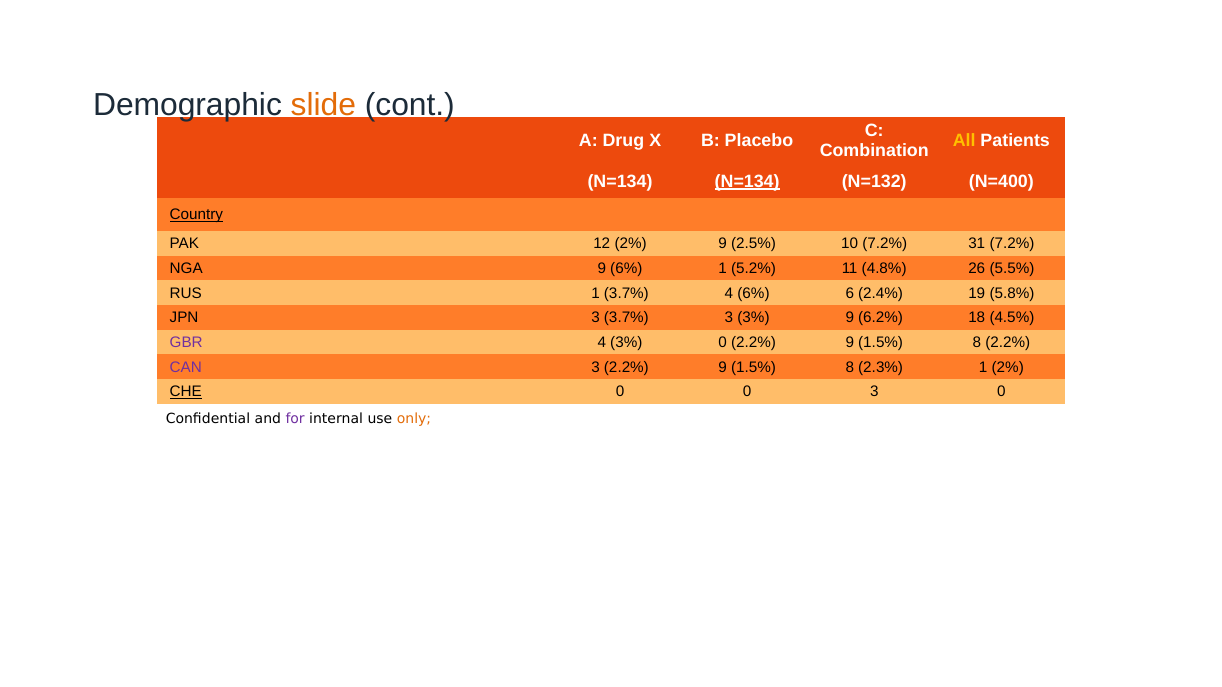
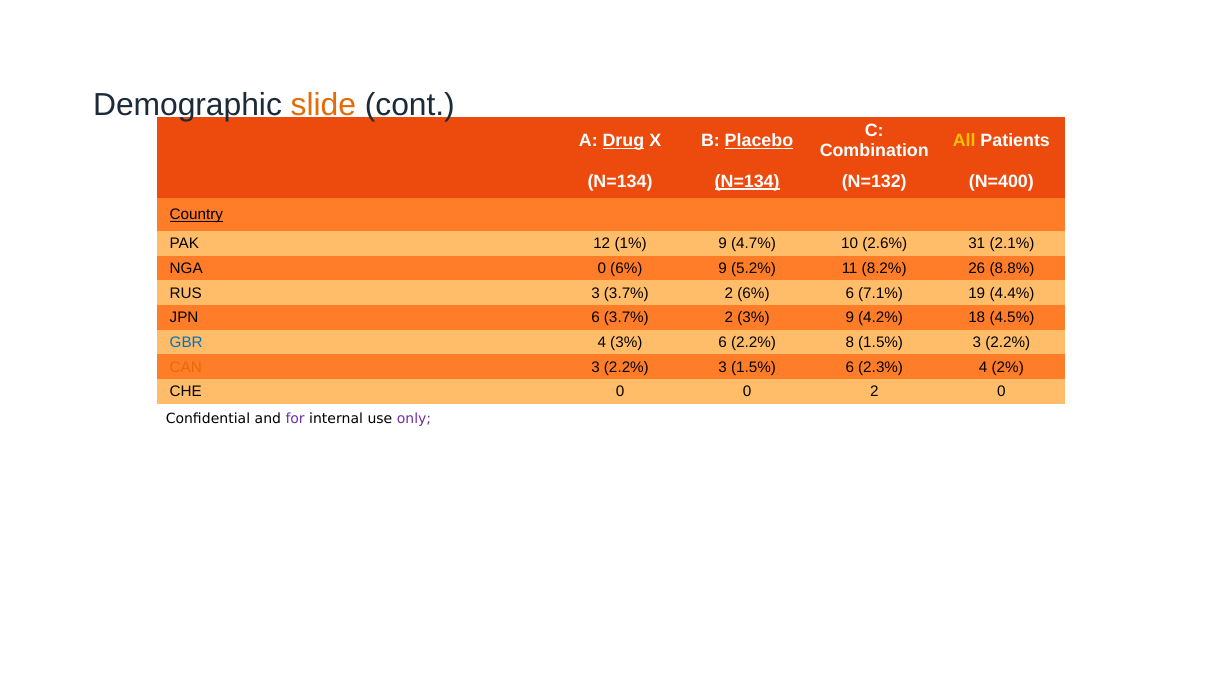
Drug underline: none -> present (623, 141)
Placebo underline: none -> present (759, 141)
12 2%: 2% -> 1% (631, 244)
2.5%: 2.5% -> 4.7% (753, 244)
10 7.2%: 7.2% -> 2.6% (885, 244)
31 7.2%: 7.2% -> 2.1% (1012, 244)
NGA 9: 9 -> 0 (602, 268)
6% 1: 1 -> 9 (723, 268)
4.8%: 4.8% -> 8.2% (884, 268)
5.5%: 5.5% -> 8.8% (1012, 268)
RUS 1: 1 -> 3 (596, 293)
4: 4 -> 2 (729, 293)
2.4%: 2.4% -> 7.1% (881, 293)
5.8%: 5.8% -> 4.4% (1012, 293)
JPN 3: 3 -> 6 (596, 318)
3: 3 -> 2 (729, 318)
6.2%: 6.2% -> 4.2% (881, 318)
GBR colour: purple -> blue (186, 343)
3% 0: 0 -> 6 (723, 343)
9: 9 -> 8 (850, 343)
8: 8 -> 3 (977, 343)
CAN colour: purple -> orange (186, 367)
3 2.2% 9: 9 -> 3 (723, 367)
8: 8 -> 6 (850, 367)
2.3% 1: 1 -> 4 (983, 367)
CHE underline: present -> none (186, 392)
0 3: 3 -> 2 (874, 392)
only colour: orange -> purple (414, 419)
